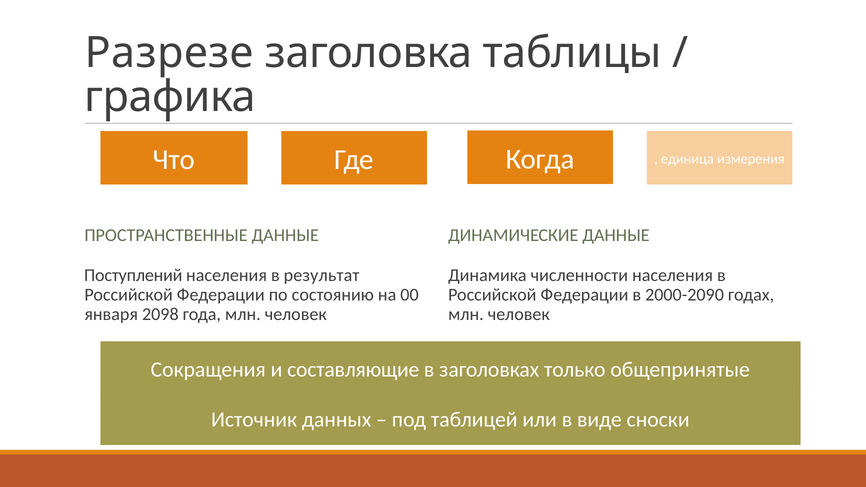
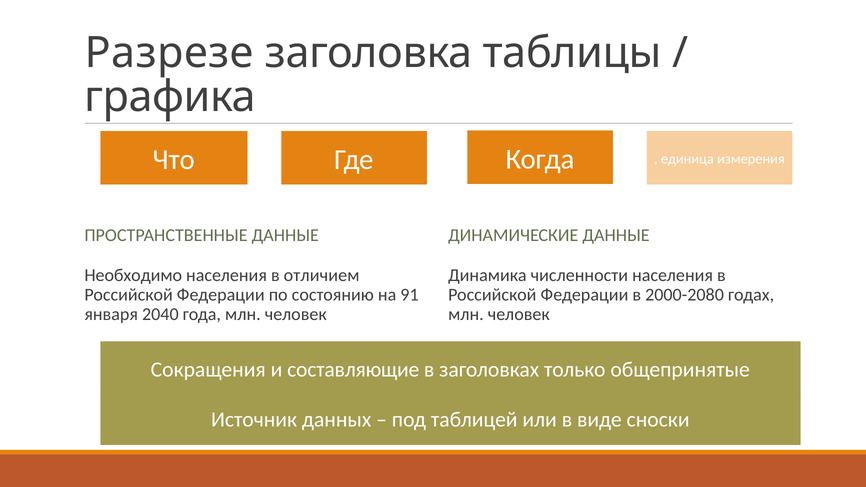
Поступлений: Поступлений -> Необходимо (133, 275)
результат: результат -> отличием (322, 275)
00: 00 -> 91 (410, 295)
2000-2090: 2000-2090 -> 2000-2080 (685, 295)
2098: 2098 -> 2040 (160, 314)
